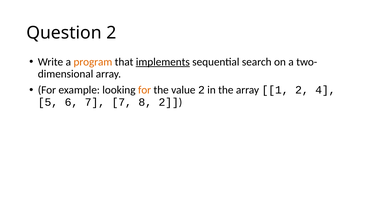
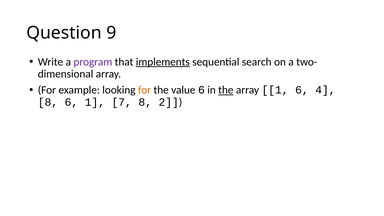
Question 2: 2 -> 9 (111, 33)
program colour: orange -> purple (93, 62)
value 2: 2 -> 6 (201, 90)
the underline: none -> present (226, 90)
1 2: 2 -> 6 (302, 90)
5: 5 -> 8 (48, 102)
6 7: 7 -> 1 (95, 102)
